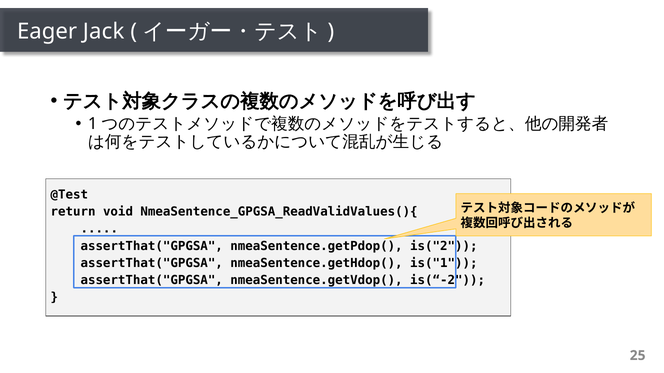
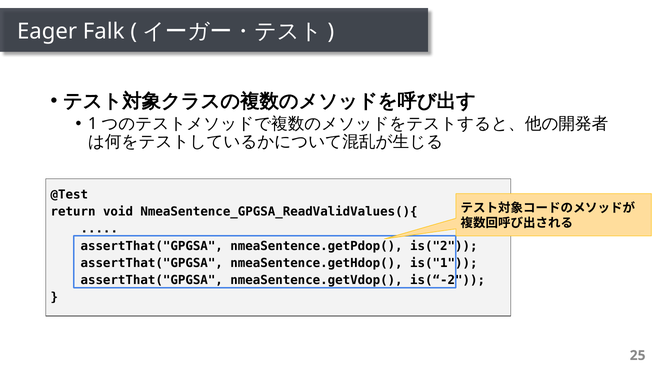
Jack: Jack -> Falk (104, 32)
